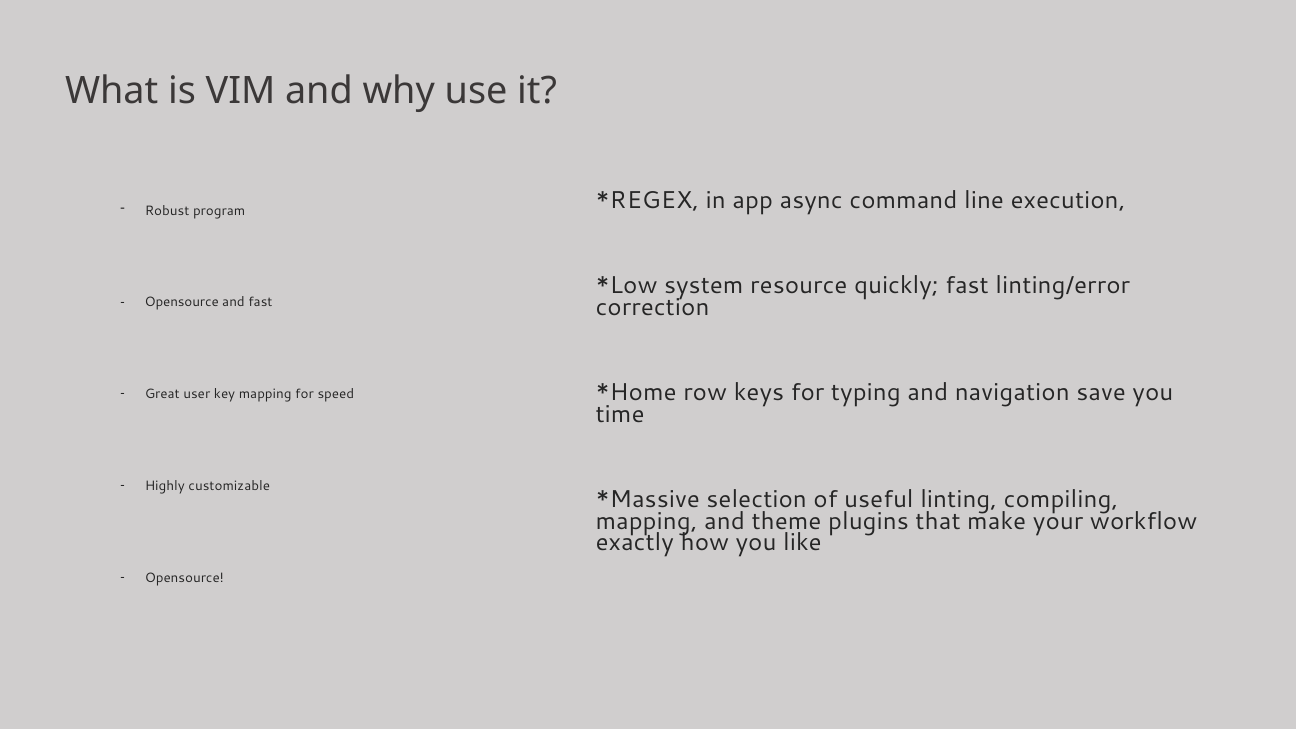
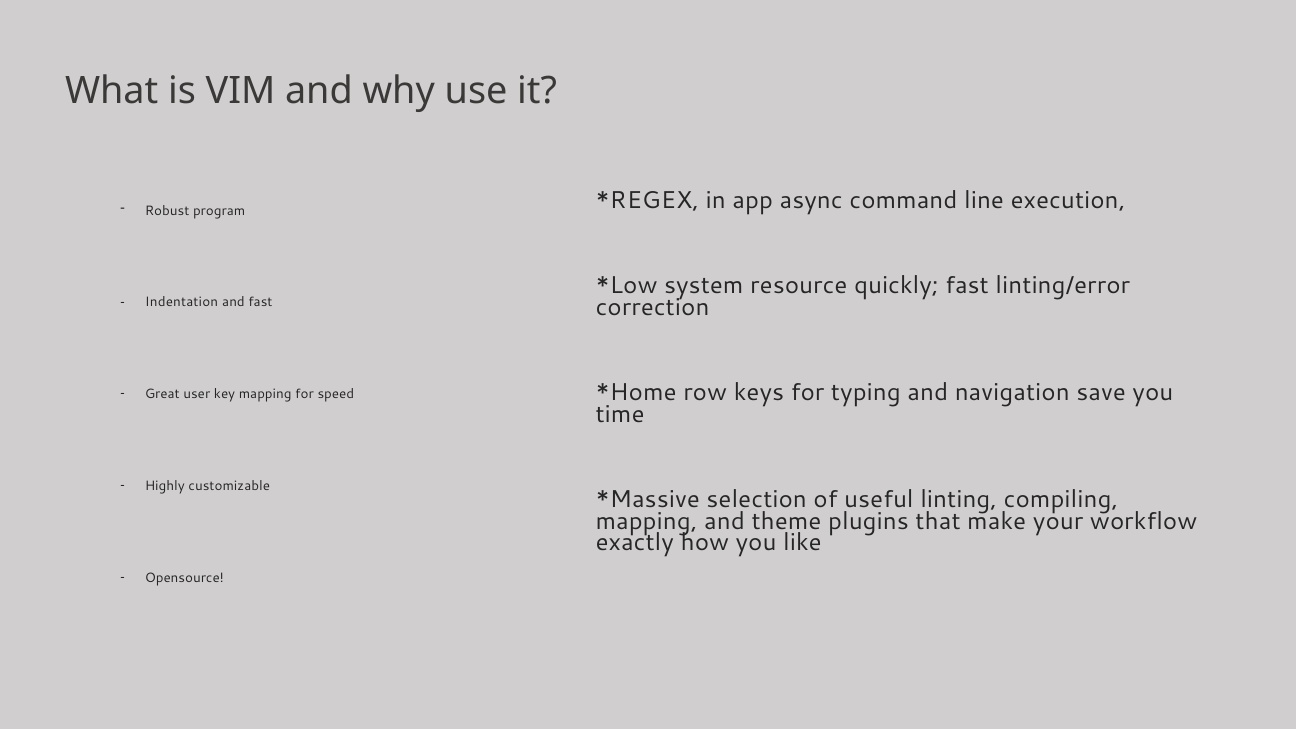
Opensource: Opensource -> Indentation (182, 302)
